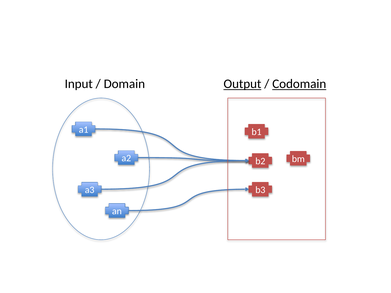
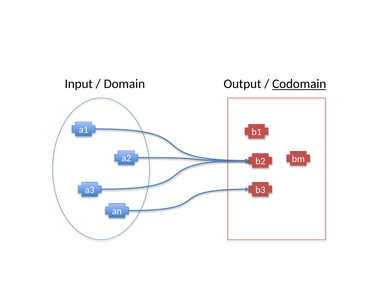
Output underline: present -> none (242, 84)
